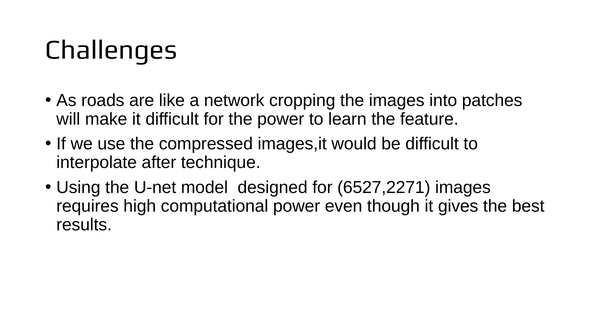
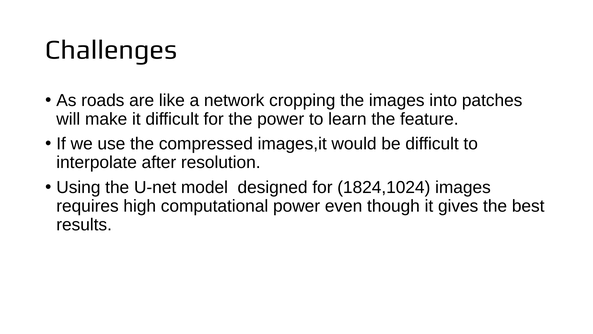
technique: technique -> resolution (221, 162)
6527,2271: 6527,2271 -> 1824,1024 (384, 187)
